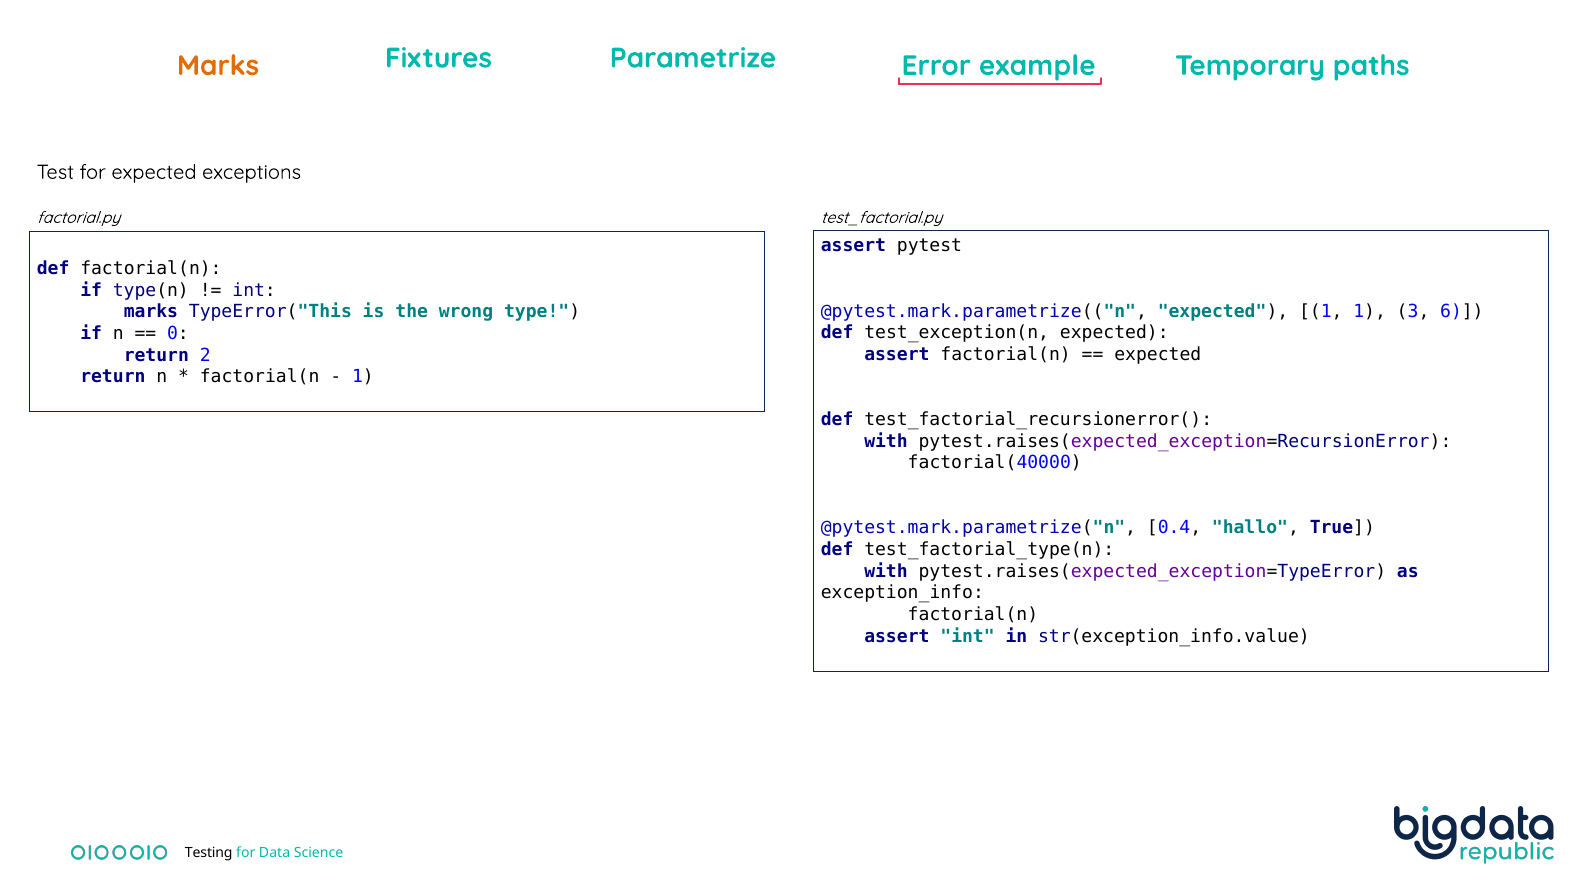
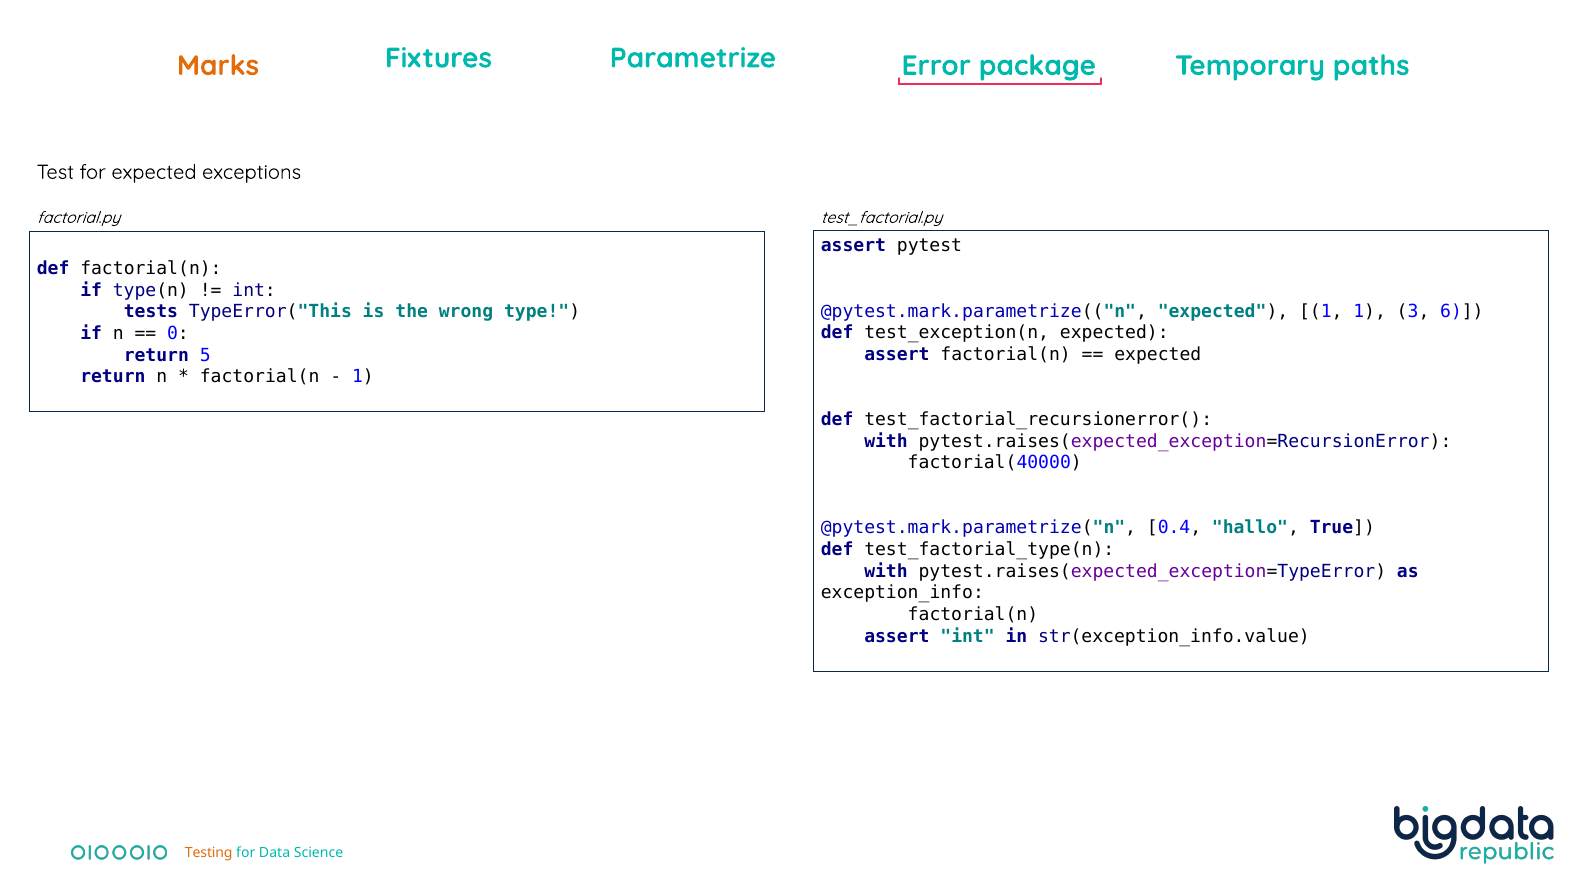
example: example -> package (1037, 66)
marks: marks -> tests (151, 312)
2: 2 -> 5 (205, 355)
Testing colour: black -> orange (209, 853)
